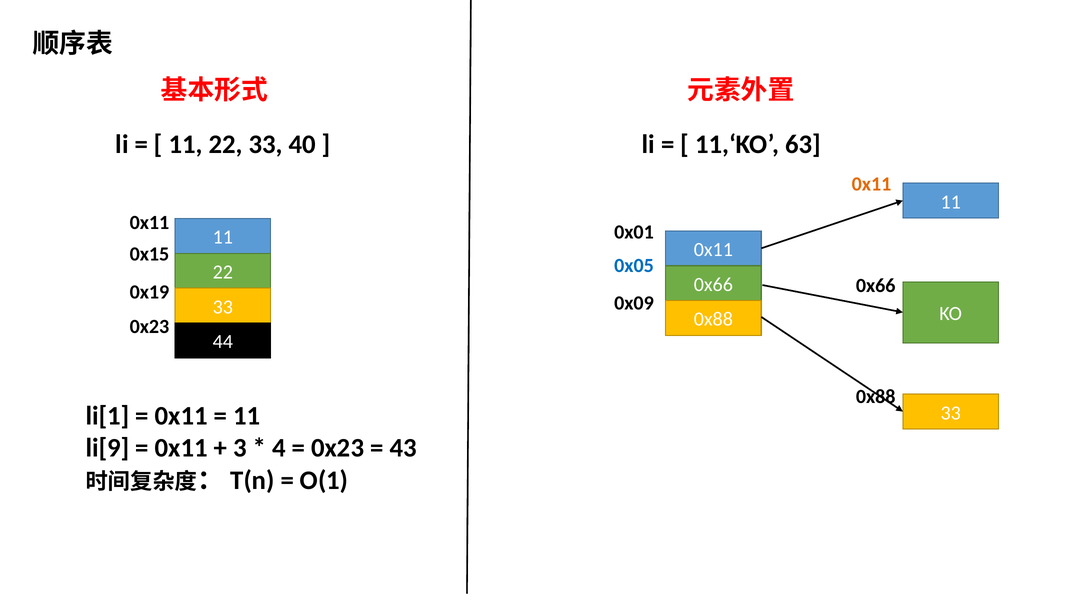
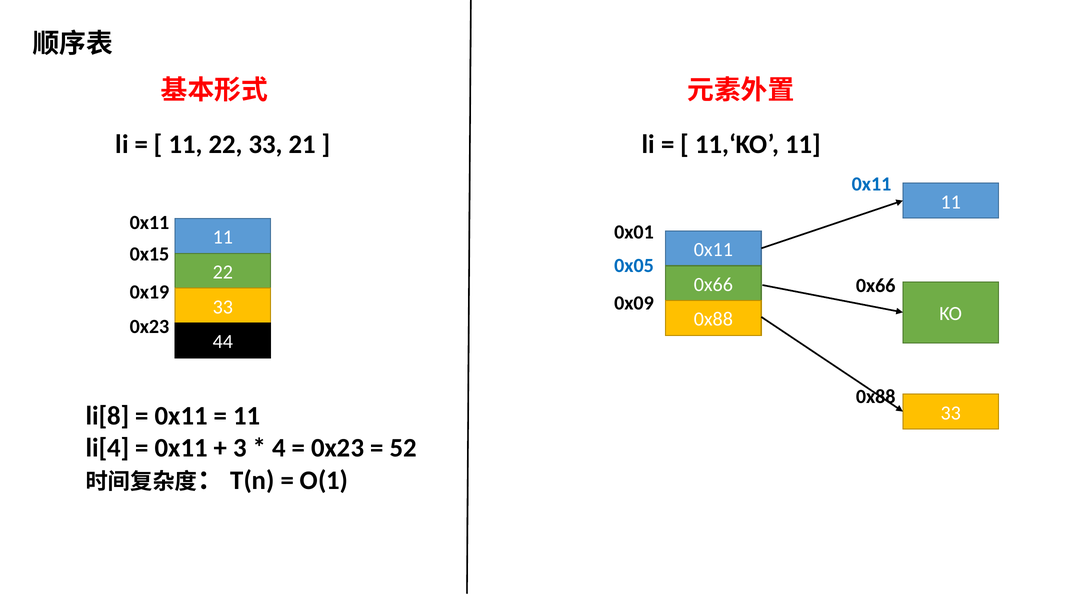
40: 40 -> 21 (302, 144)
11,‘KO 63: 63 -> 11 (803, 144)
0x11 colour: orange -> blue (872, 184)
li[1: li[1 -> li[8 (108, 416)
li[9: li[9 -> li[4 (108, 448)
43: 43 -> 52 (403, 448)
